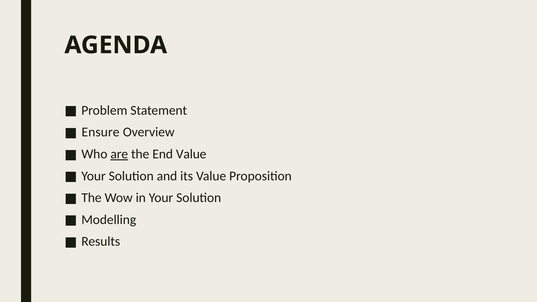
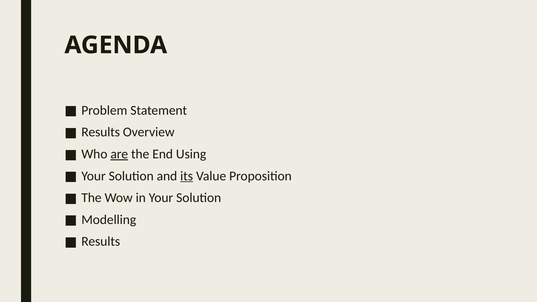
Ensure: Ensure -> Results (101, 132)
End Value: Value -> Using (191, 154)
its underline: none -> present (187, 176)
